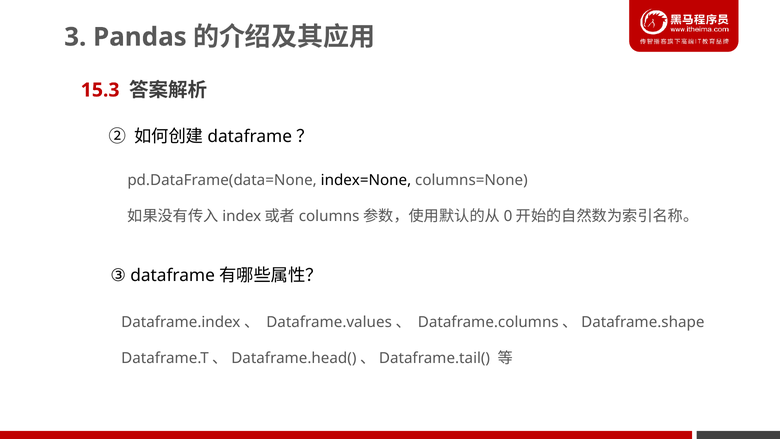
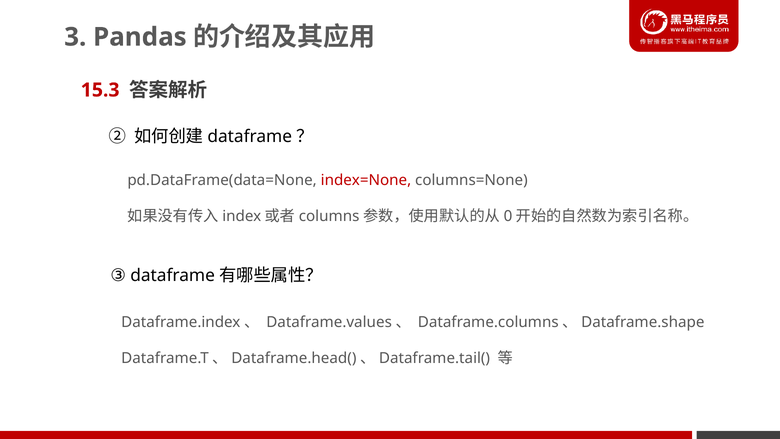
index=None colour: black -> red (366, 180)
